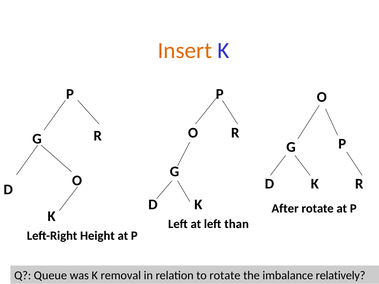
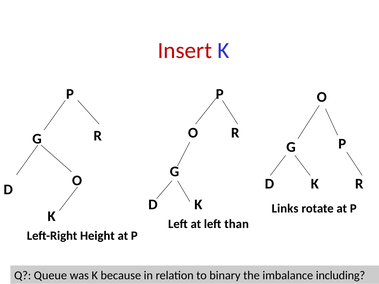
Insert colour: orange -> red (185, 51)
After: After -> Links (285, 209)
removal: removal -> because (121, 276)
to rotate: rotate -> binary (225, 276)
relatively: relatively -> including (341, 276)
